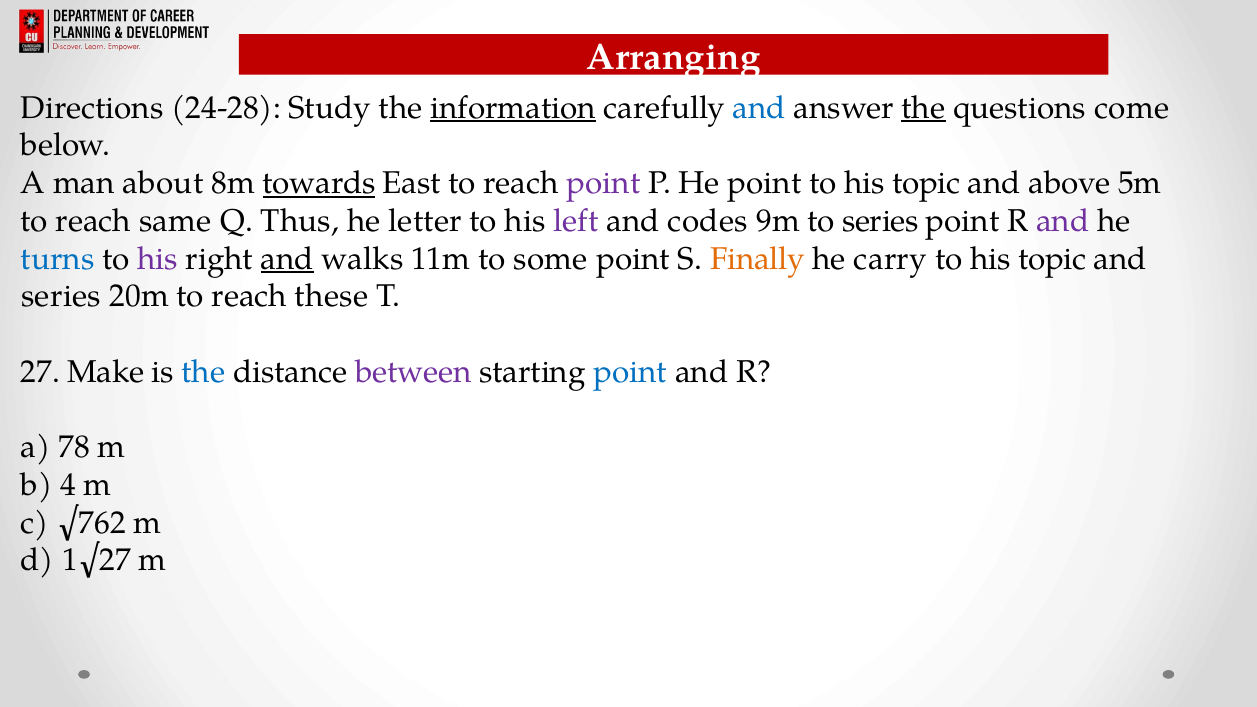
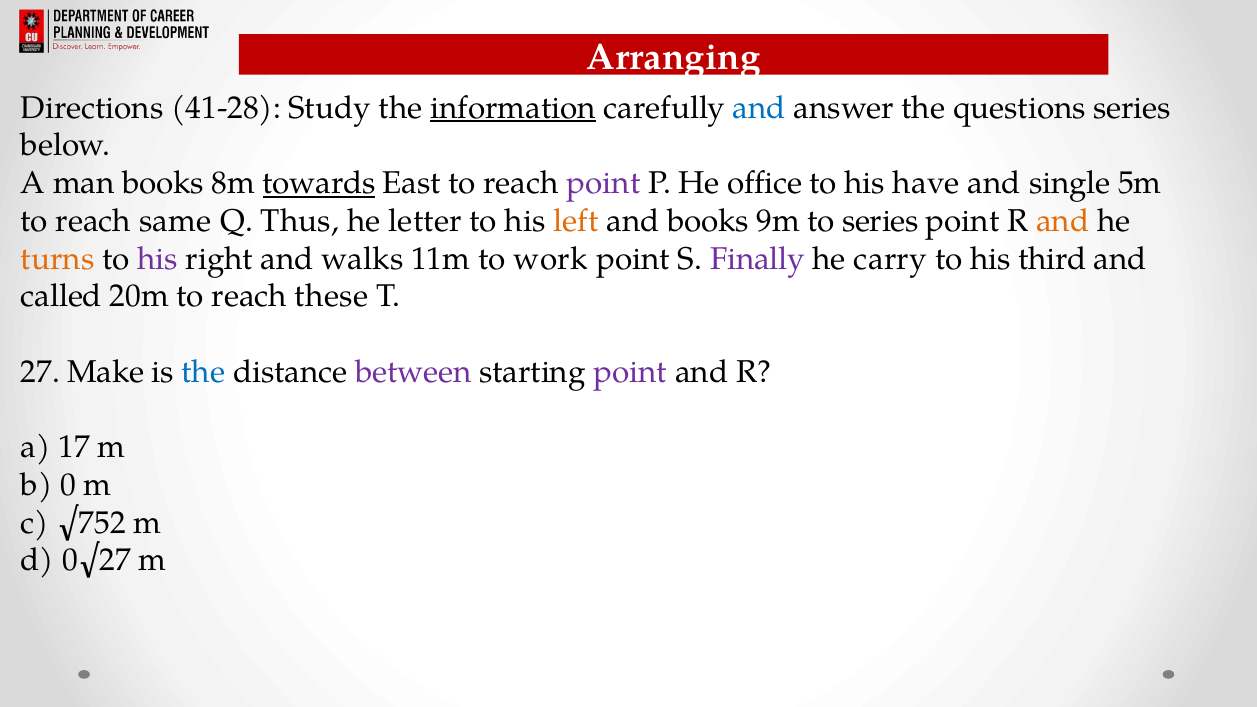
24-28: 24-28 -> 41-28 (226, 108)
the underline: present -> none (923, 108)
questions come: come -> series (1132, 108)
man about: about -> books (163, 183)
He point: point -> office (765, 183)
topic: topic -> have (926, 183)
above: above -> single (1070, 183)
left colour: purple -> orange (576, 221)
and codes: codes -> books (708, 221)
and colour: purple -> orange (1063, 221)
turns colour: blue -> orange (58, 259)
and underline: present -> none (288, 259)
some: some -> work (551, 259)
Finally colour: orange -> purple (757, 259)
topic: topic -> third (1053, 259)
series: series -> called (61, 296)
point colour: blue -> purple (630, 372)
78: 78 -> 17 (74, 447)
4: 4 -> 0 (68, 485)
√762: √762 -> √752 (91, 523)
1√27: 1√27 -> 0√27 (97, 560)
